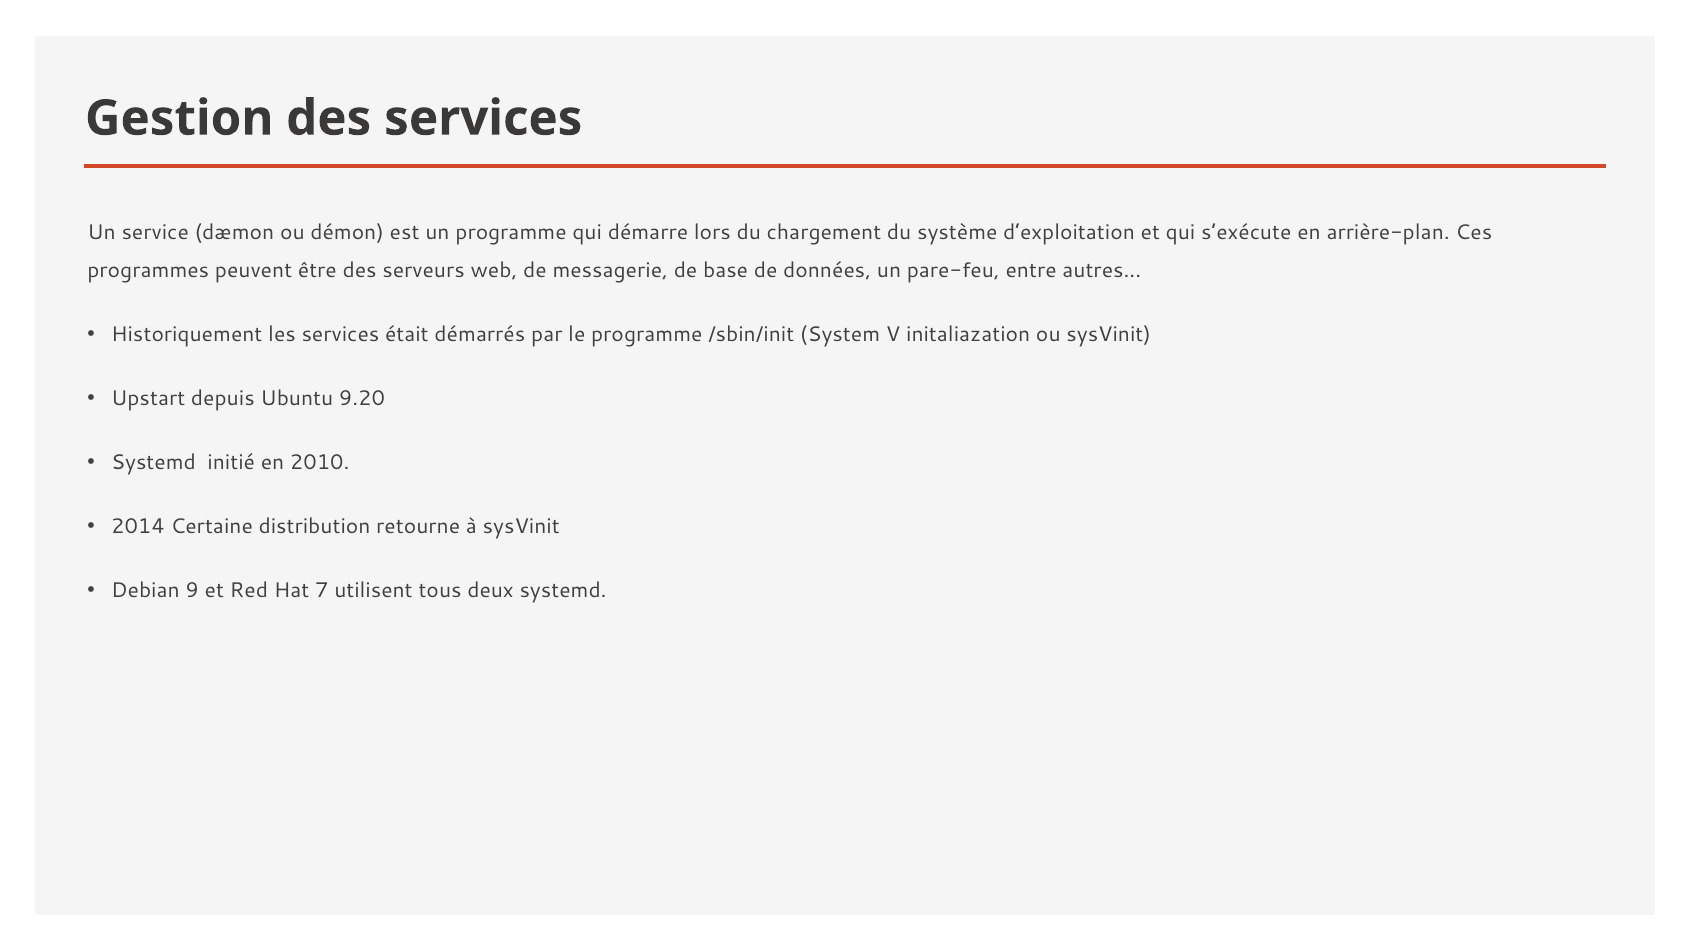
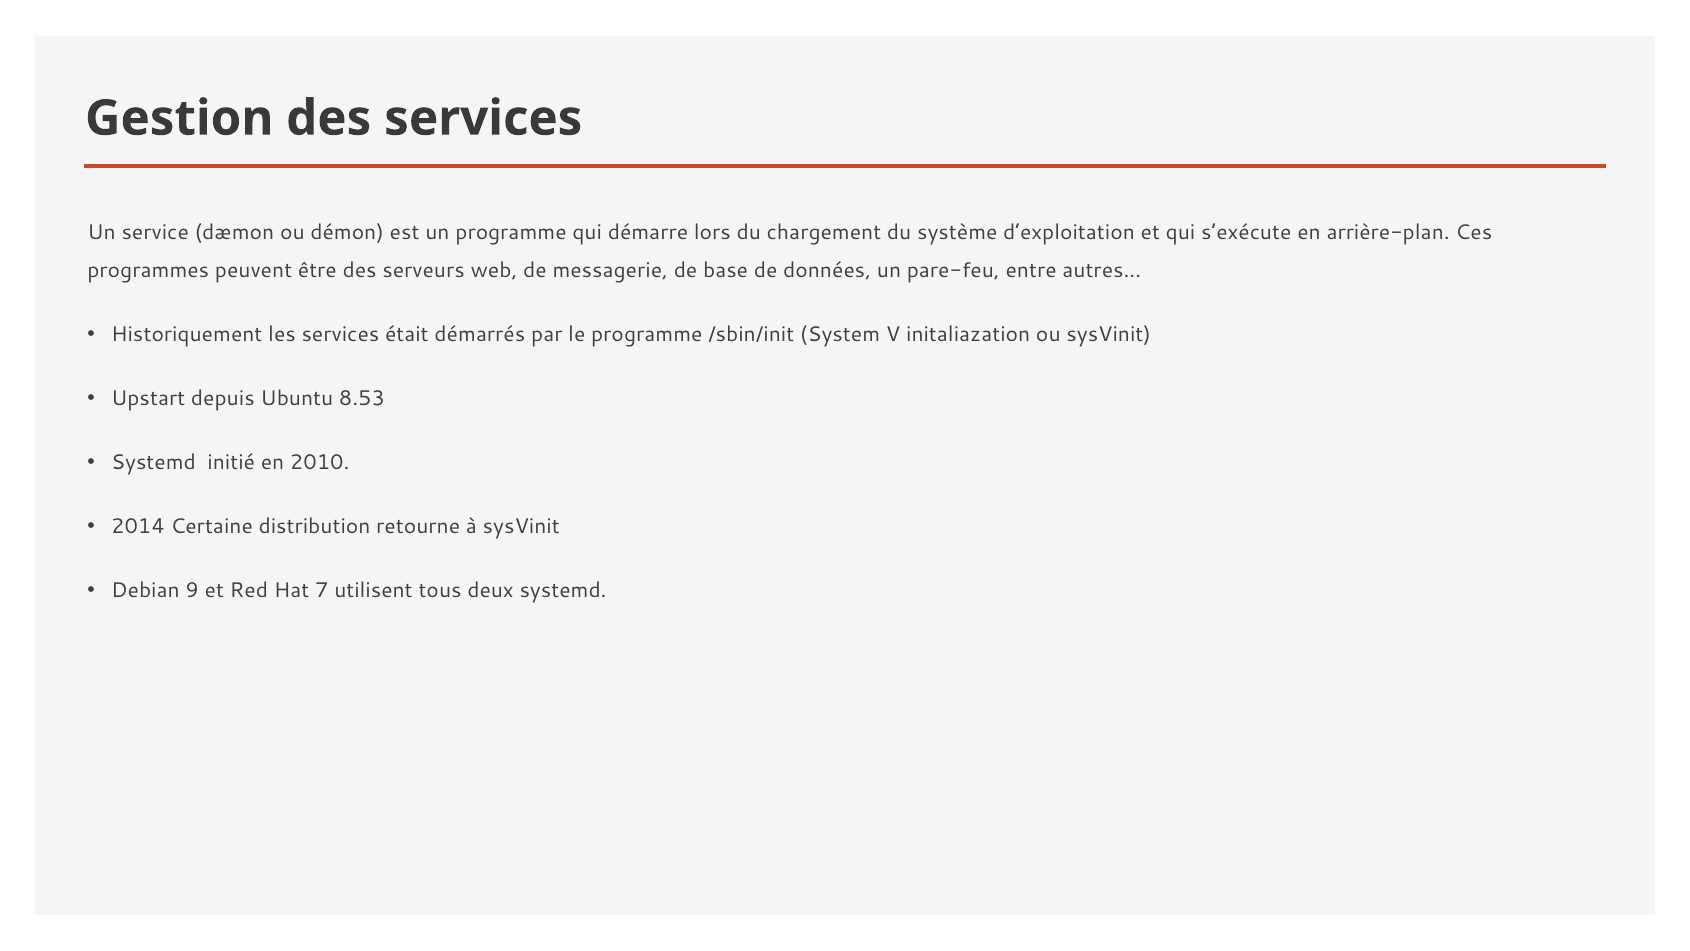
9.20: 9.20 -> 8.53 (362, 398)
